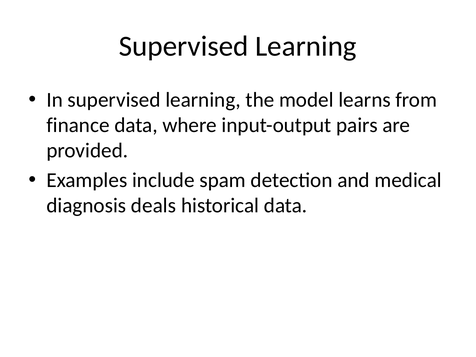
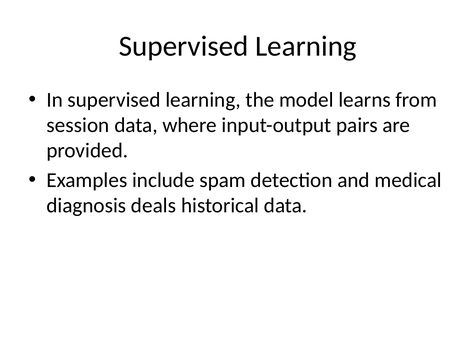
finance: finance -> session (78, 125)
